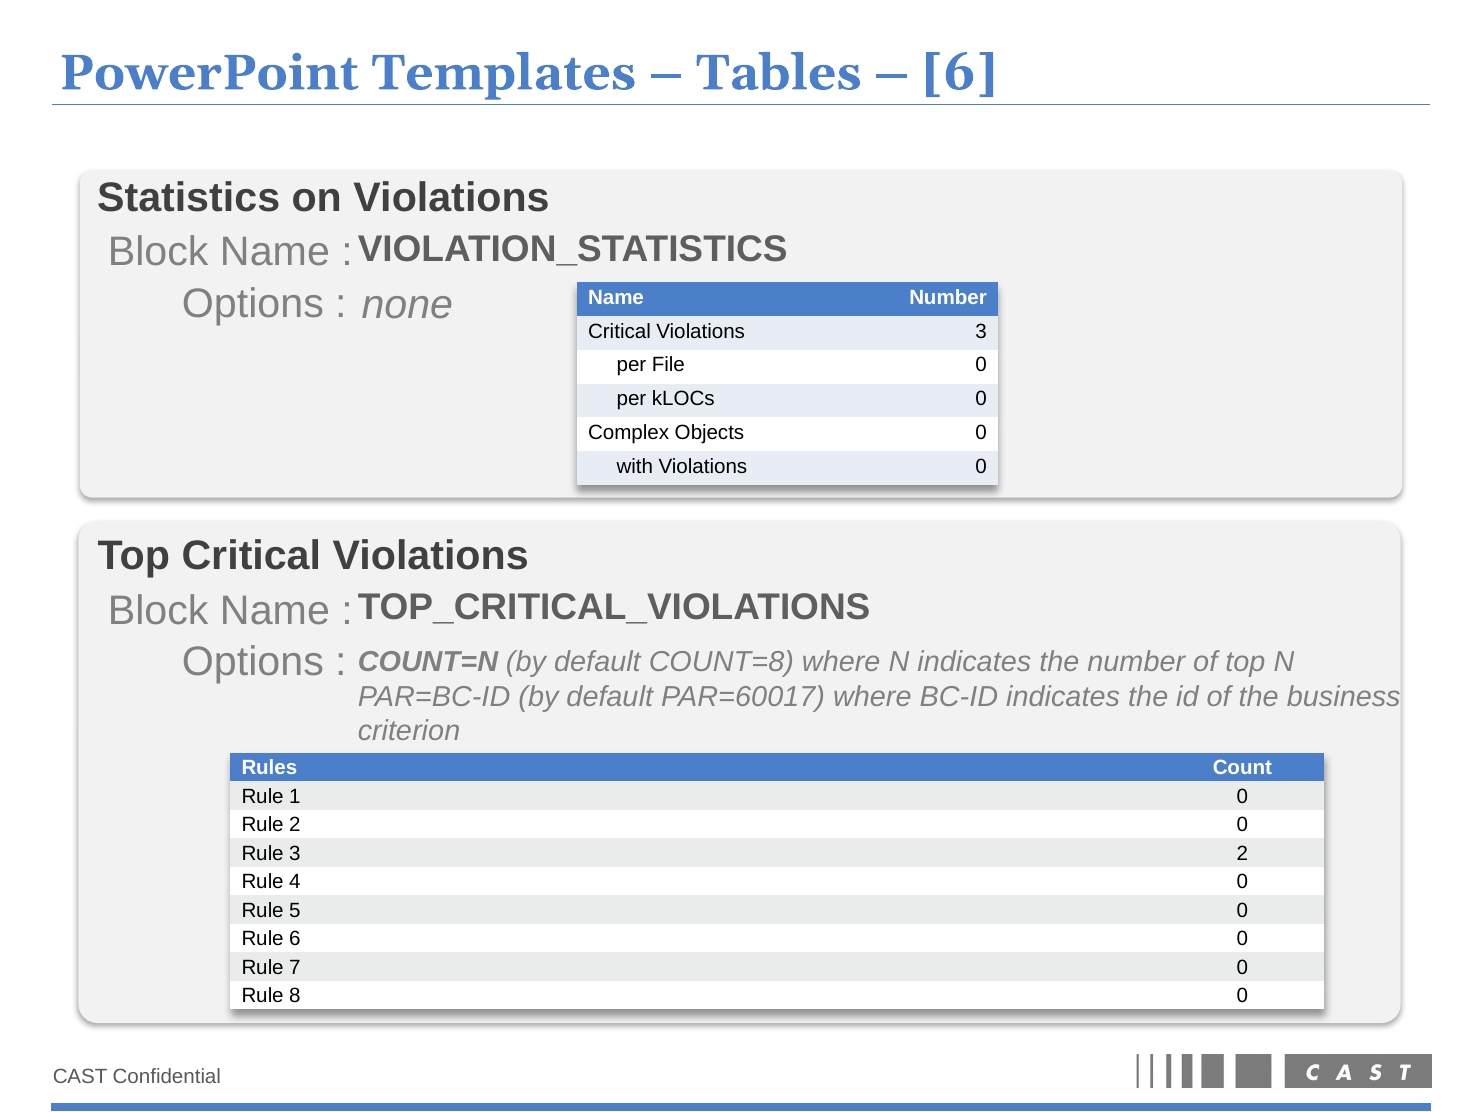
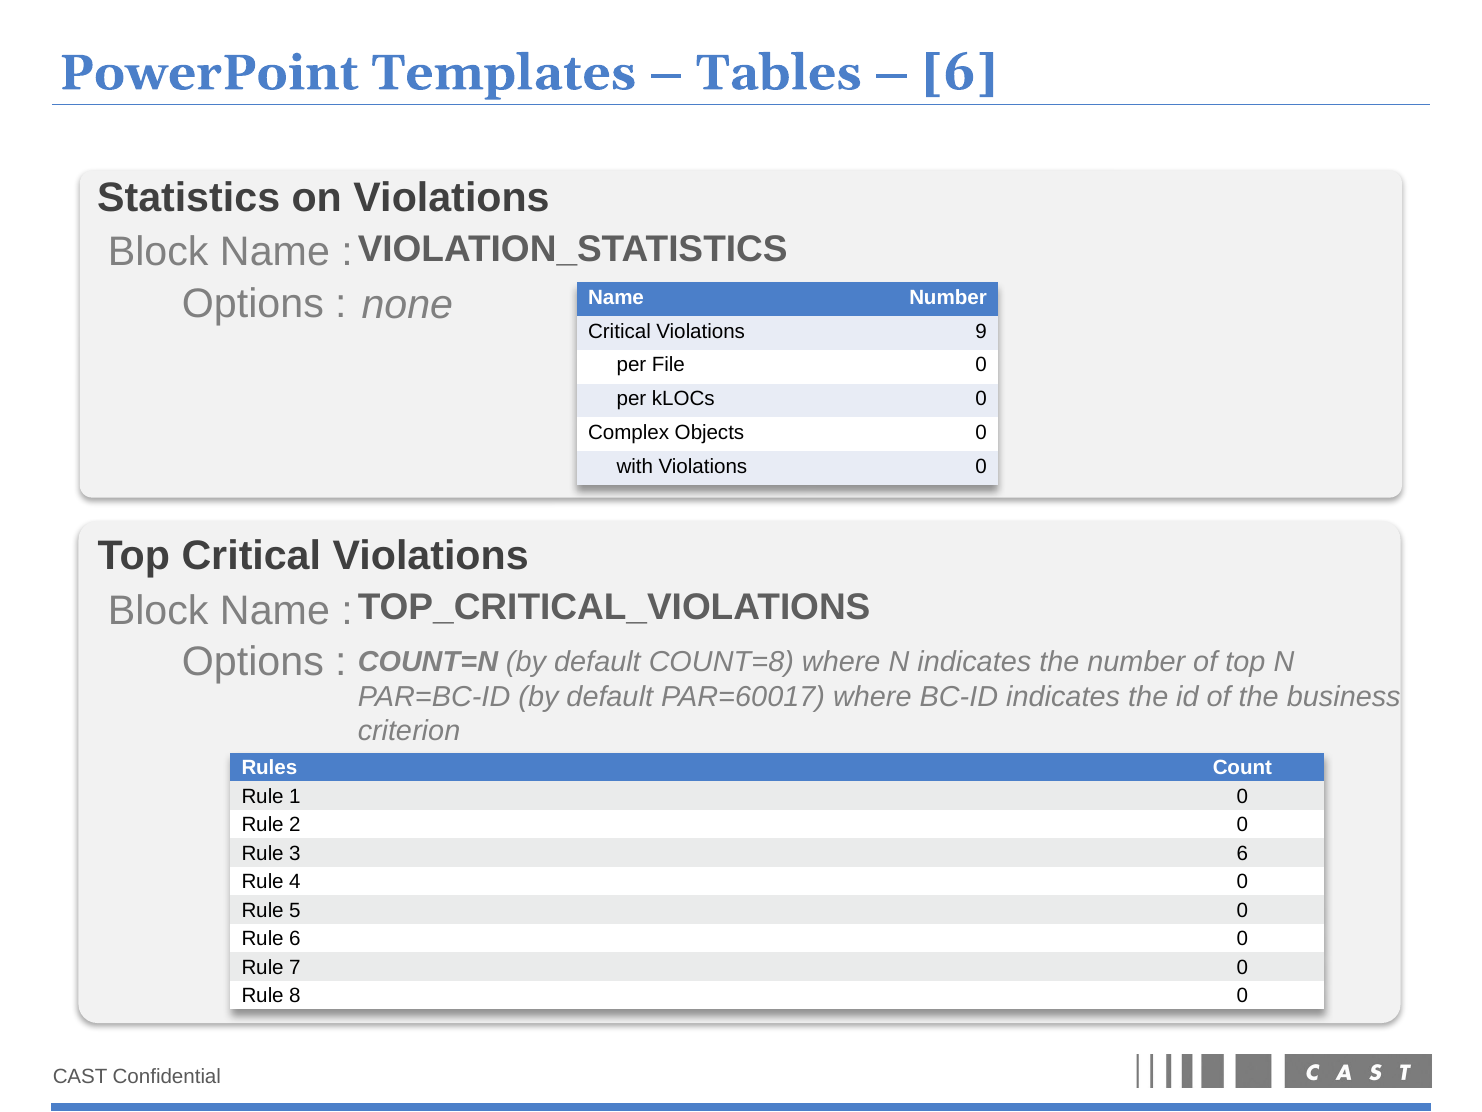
Violations 3: 3 -> 9 (981, 331)
3 2: 2 -> 6 (1242, 853)
